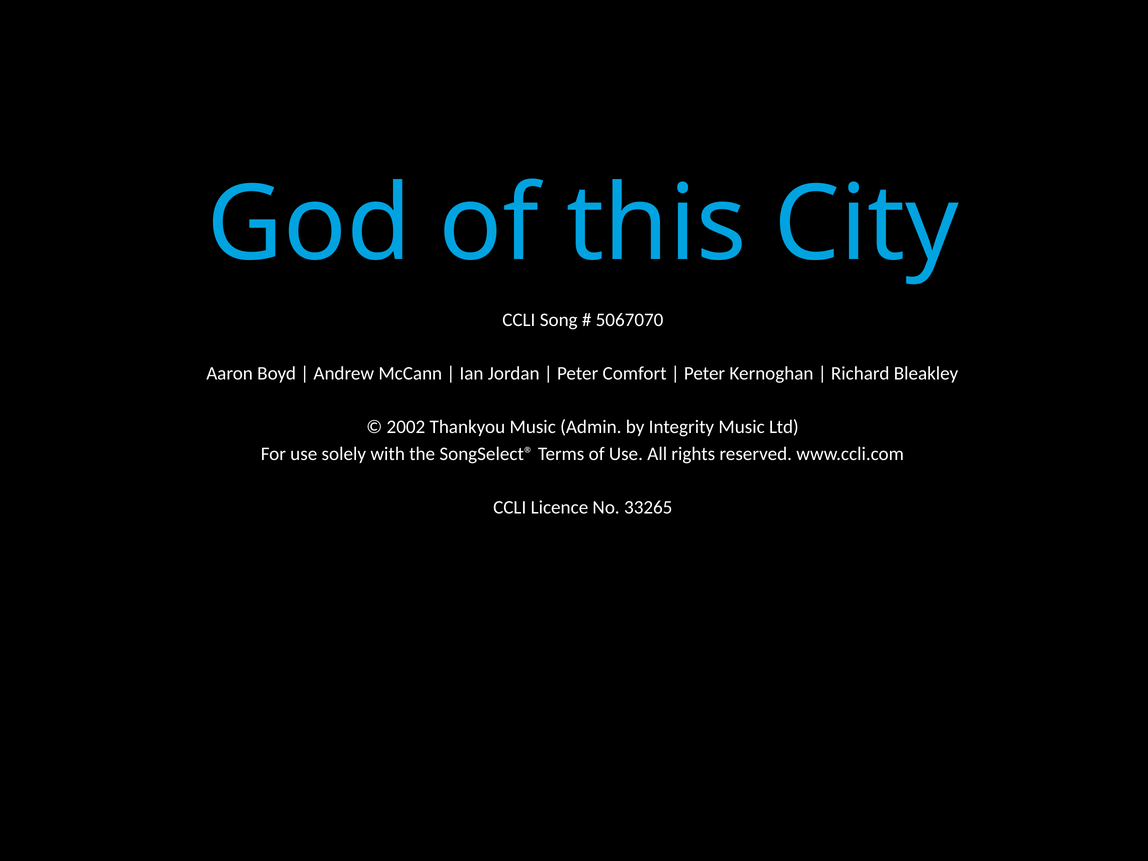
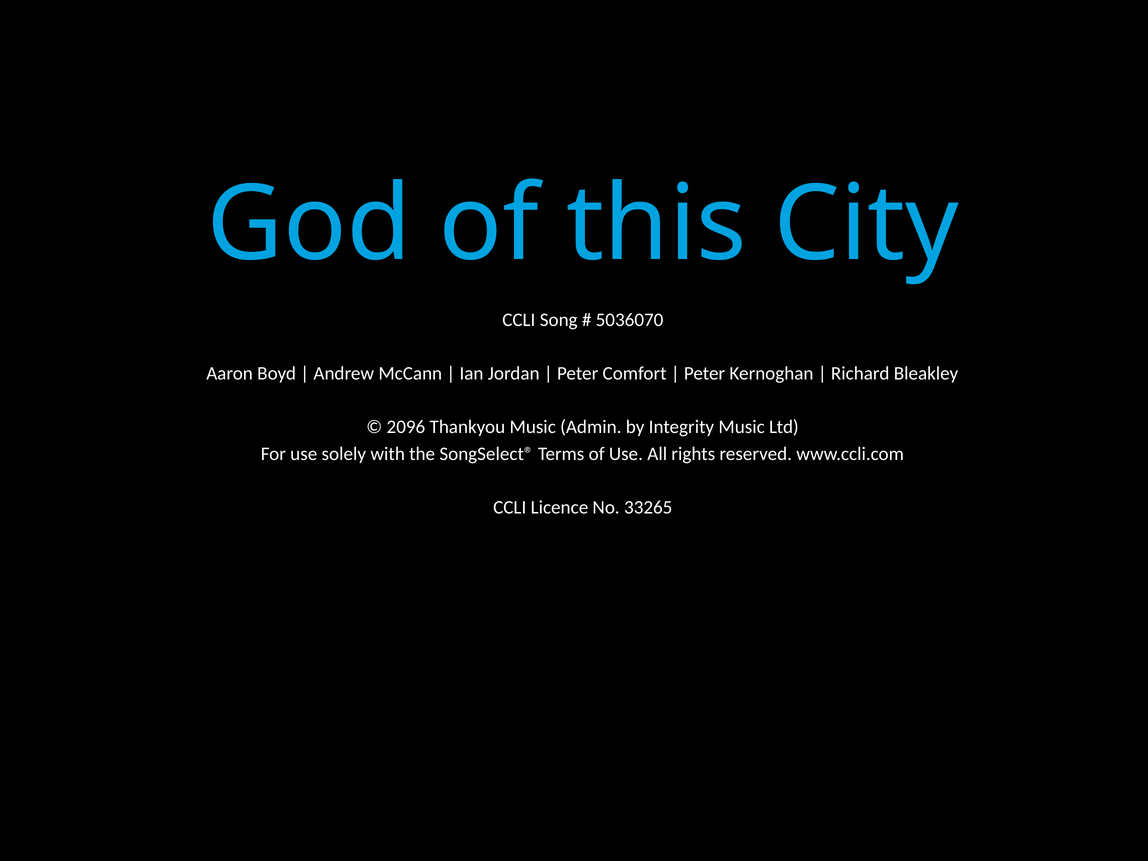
5067070: 5067070 -> 5036070 (630, 320)
2002: 2002 -> 2096 (406, 427)
